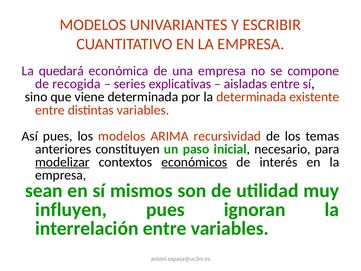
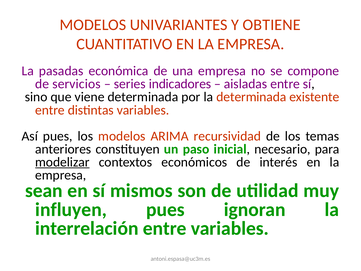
ESCRIBIR: ESCRIBIR -> OBTIENE (272, 25)
quedará: quedará -> pasadas (61, 71)
recogida: recogida -> servicios (76, 84)
explicativas: explicativas -> indicadores (180, 84)
económicos underline: present -> none (194, 162)
